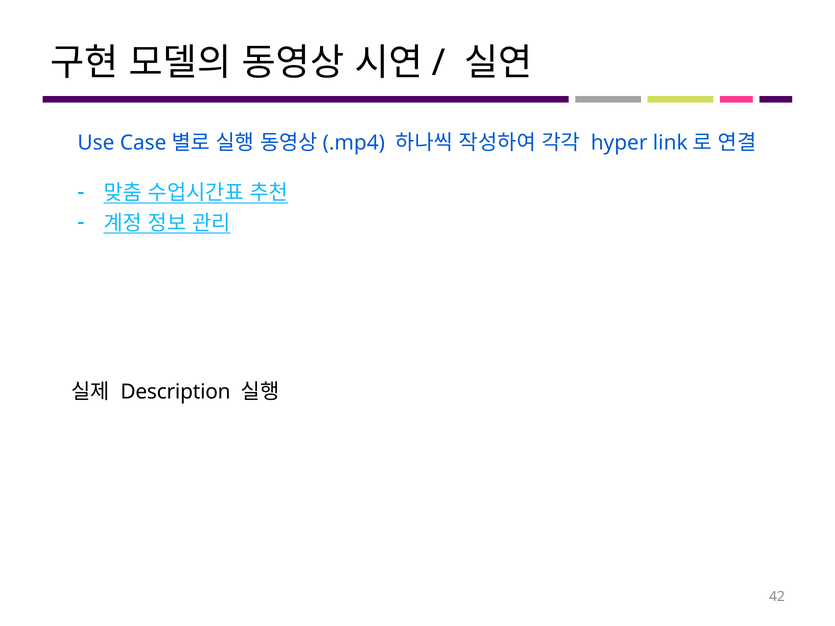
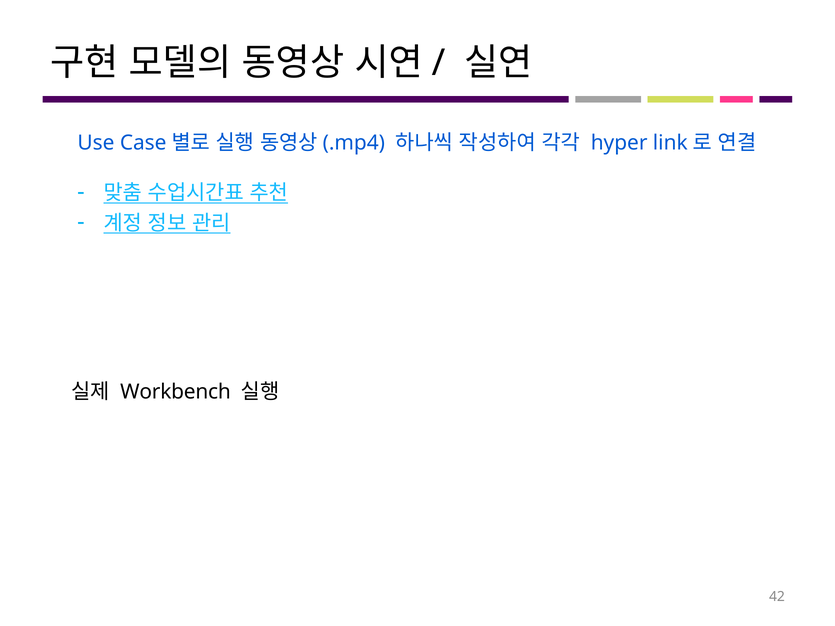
Description: Description -> Workbench (176, 392)
